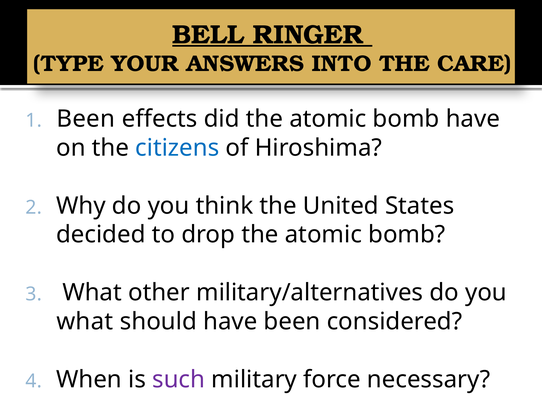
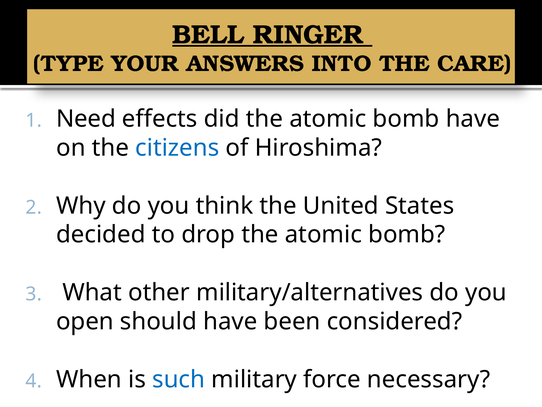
Been: Been -> Need (86, 119)
what: what -> open (85, 321)
such colour: purple -> blue (179, 379)
